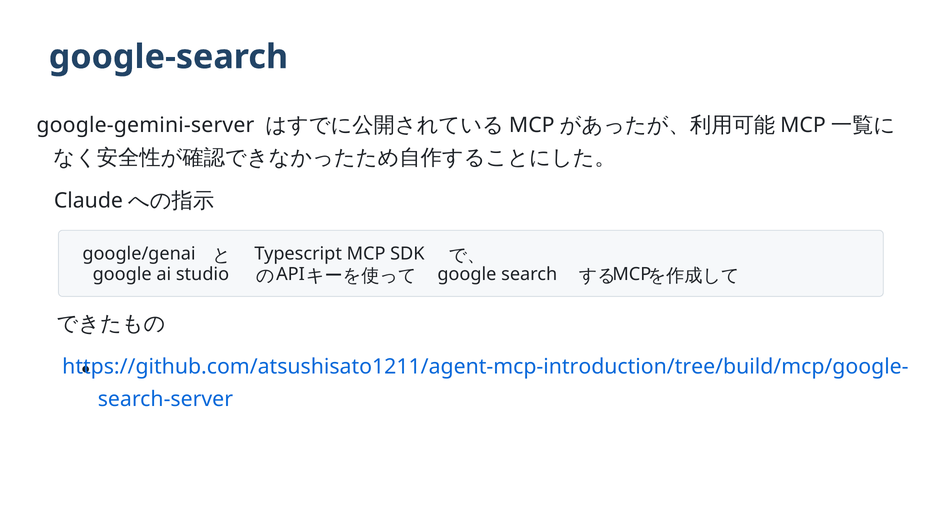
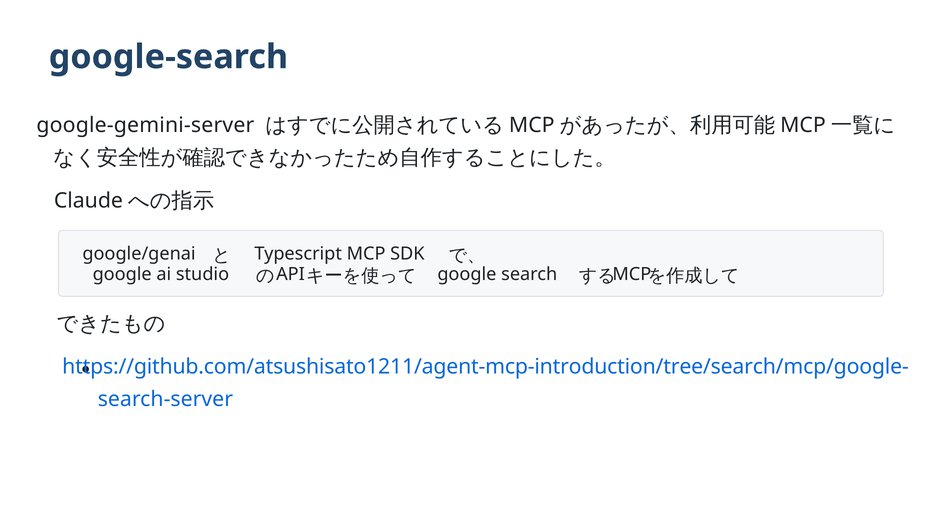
https://github.com/atsushisato1211/agent-mcp-introduction/tree/build/mcp/google-: https://github.com/atsushisato1211/agent-mcp-introduction/tree/build/mcp/google- -> https://github.com/atsushisato1211/agent-mcp-introduction/tree/search/mcp/google- (486, 367)
